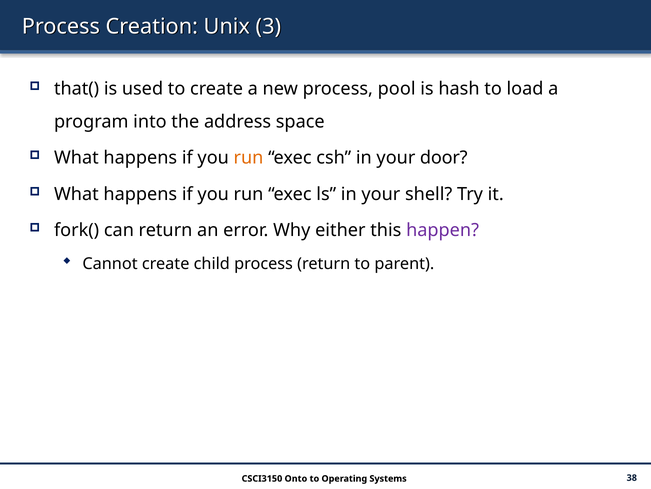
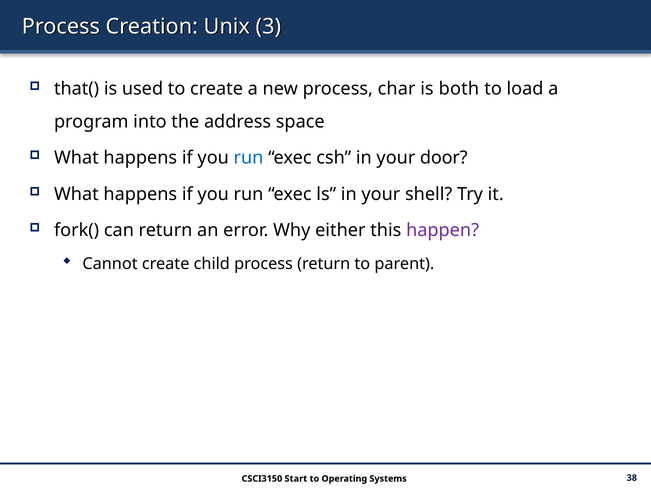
pool: pool -> char (397, 89)
hash: hash -> both (459, 89)
run colour: orange -> blue (248, 158)
Onto: Onto -> Start (296, 478)
